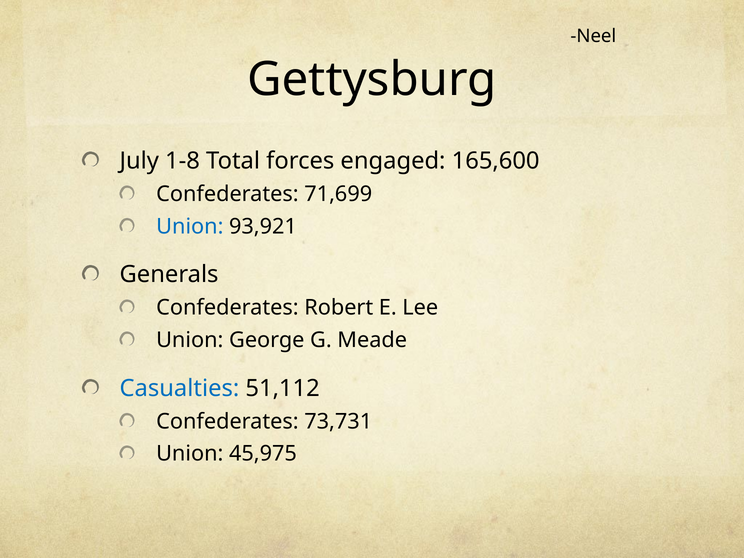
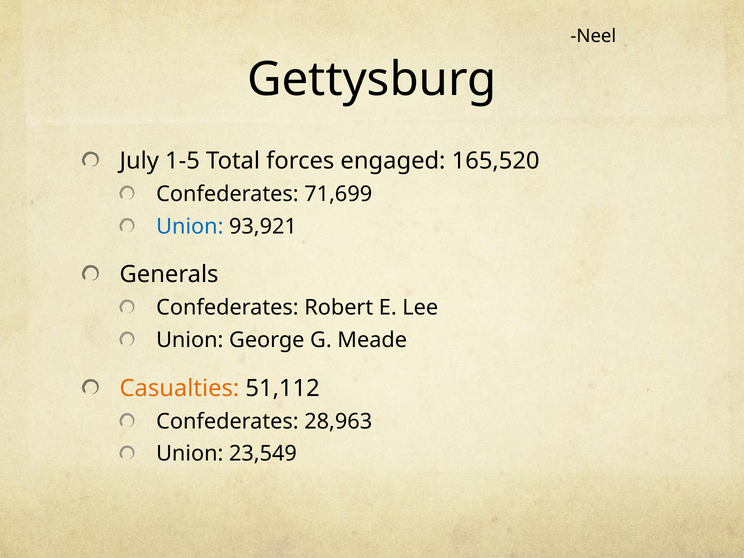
1-8: 1-8 -> 1-5 (183, 161)
165,600: 165,600 -> 165,520 (496, 161)
Casualties colour: blue -> orange (179, 388)
73,731: 73,731 -> 28,963 (338, 422)
45,975: 45,975 -> 23,549 (263, 454)
